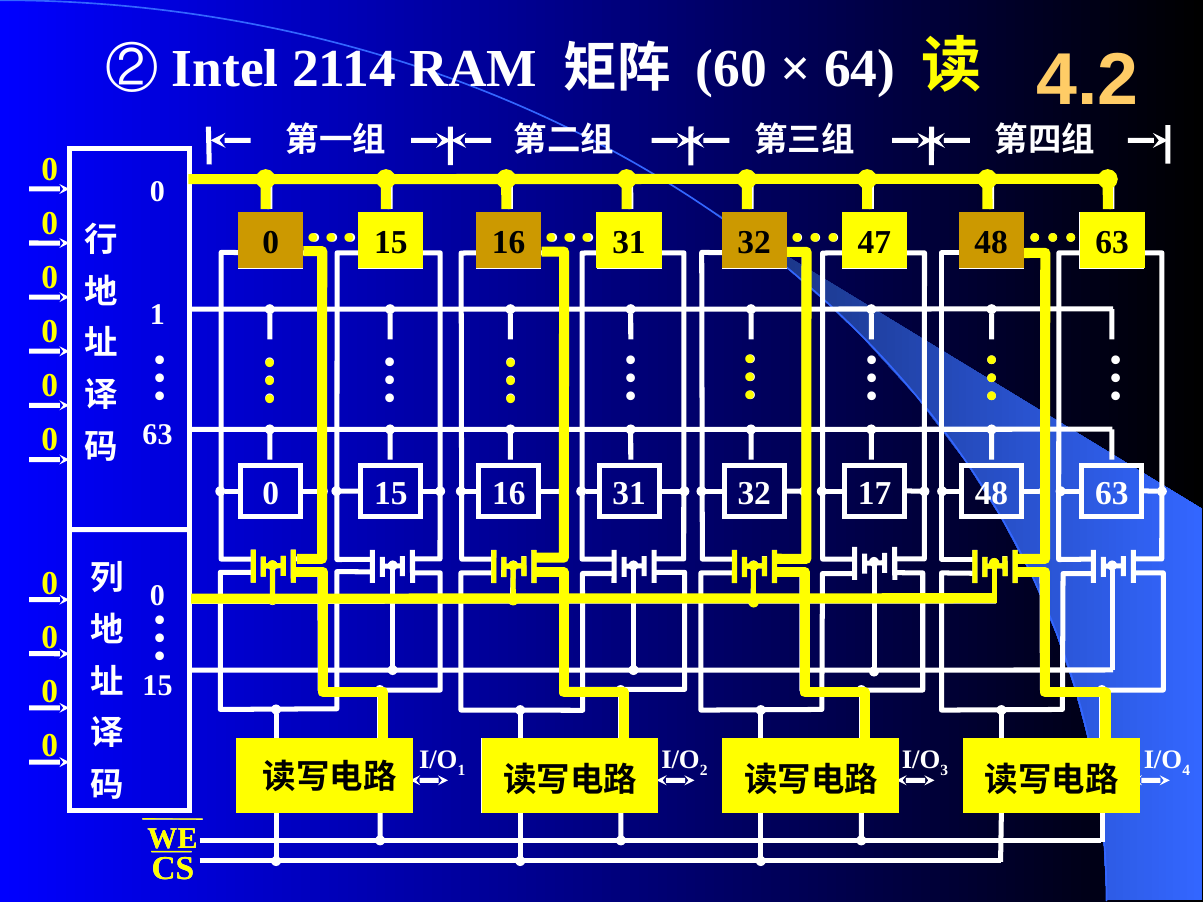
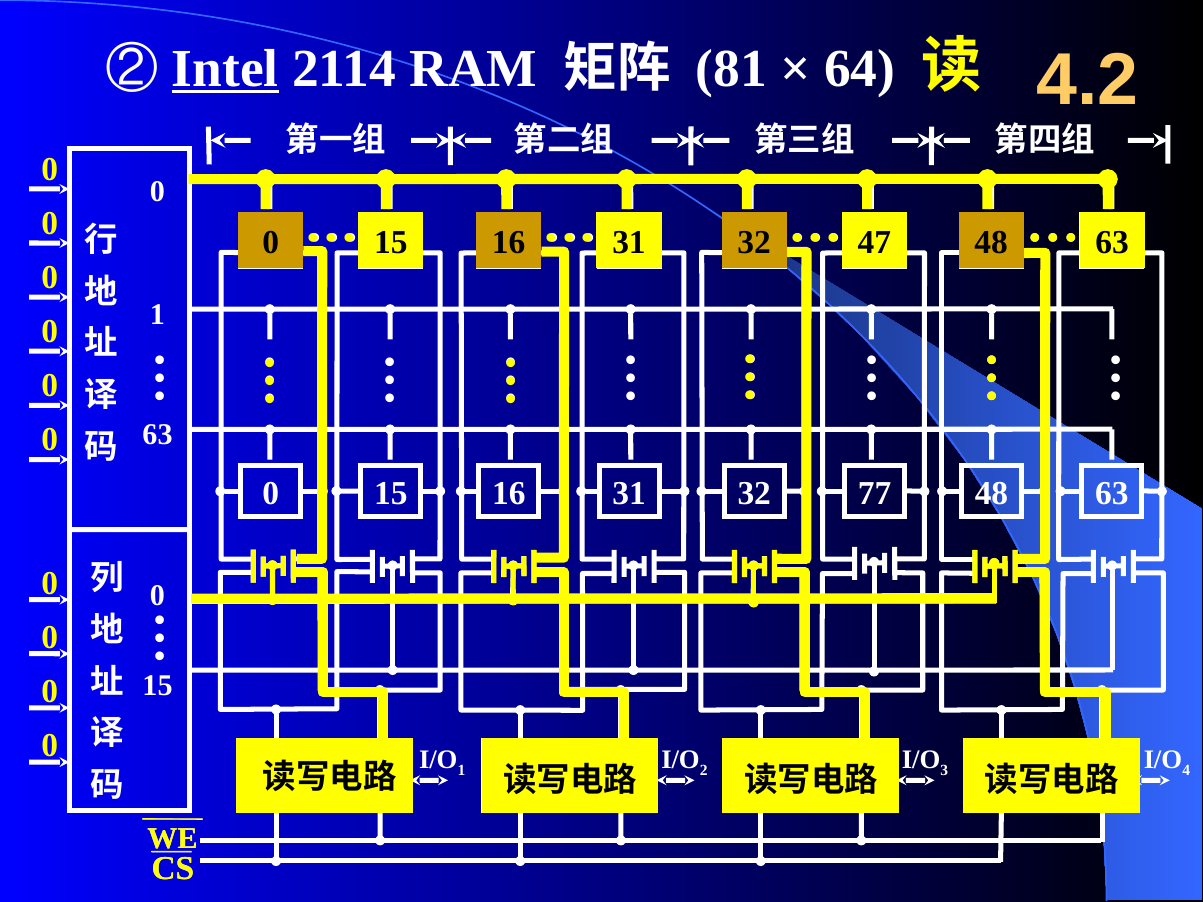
Intel underline: none -> present (225, 68)
60: 60 -> 81 (731, 68)
17: 17 -> 77 (875, 494)
